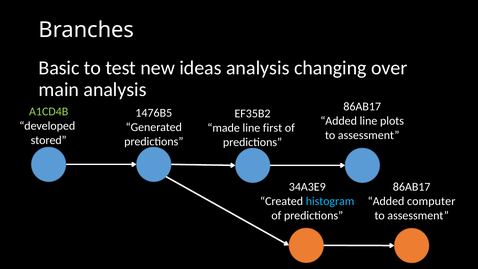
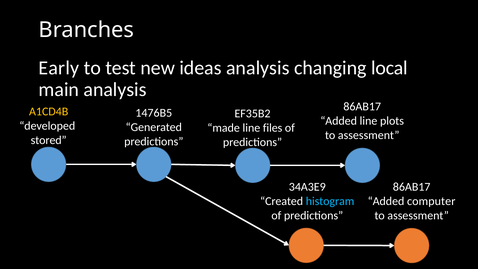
Basic: Basic -> Early (59, 68)
over: over -> local (389, 68)
A1CD4B colour: light green -> yellow (49, 111)
first: first -> files (273, 128)
